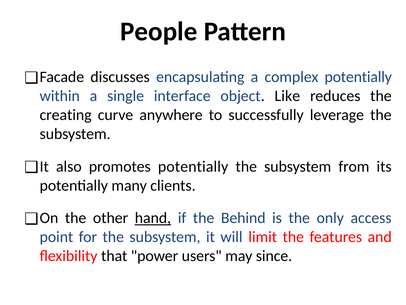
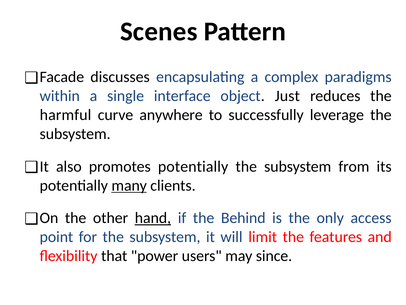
People: People -> Scenes (159, 32)
complex potentially: potentially -> paradigms (358, 77)
Like: Like -> Just (287, 96)
creating: creating -> harmful (66, 115)
many underline: none -> present (129, 185)
